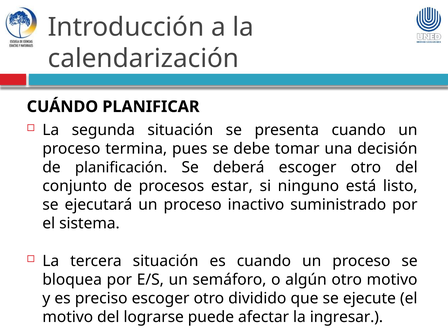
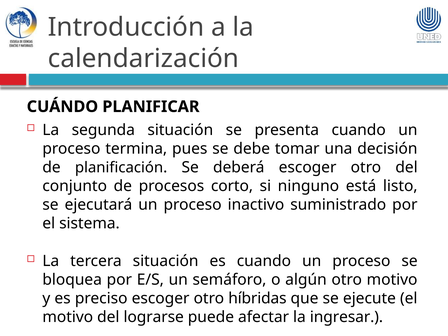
estar: estar -> corto (232, 186)
dividido: dividido -> híbridas (257, 298)
